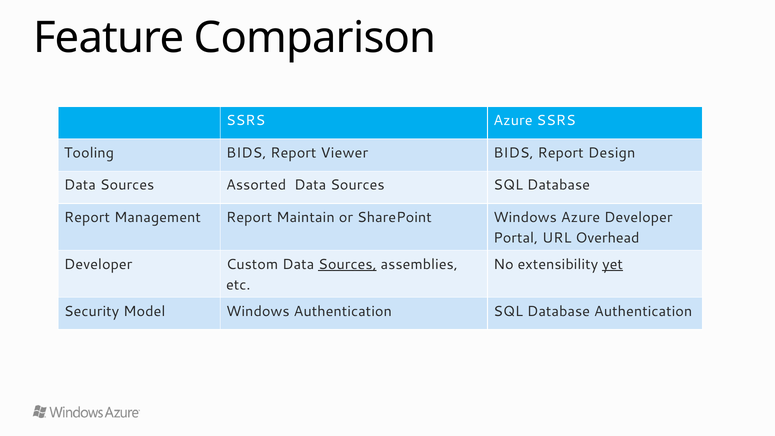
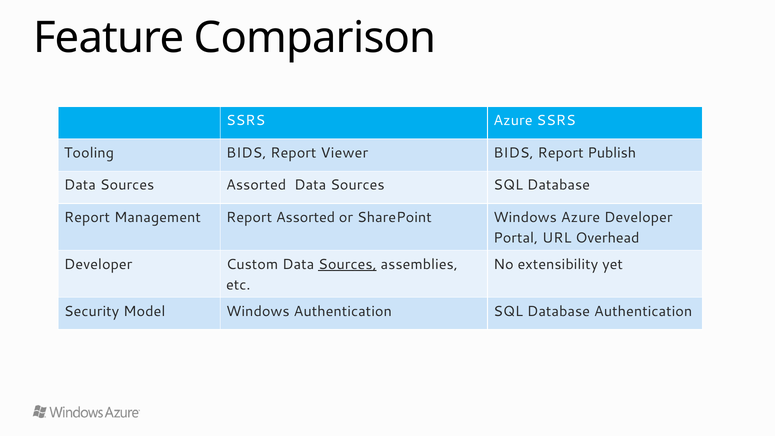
Design: Design -> Publish (612, 153)
Report Maintain: Maintain -> Assorted (306, 217)
yet underline: present -> none (613, 264)
